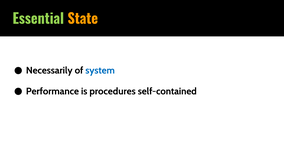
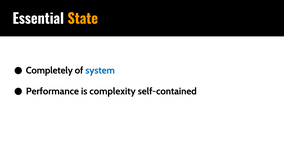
Essential colour: light green -> white (38, 19)
Necessarily: Necessarily -> Completely (49, 70)
procedures: procedures -> complexity (113, 91)
